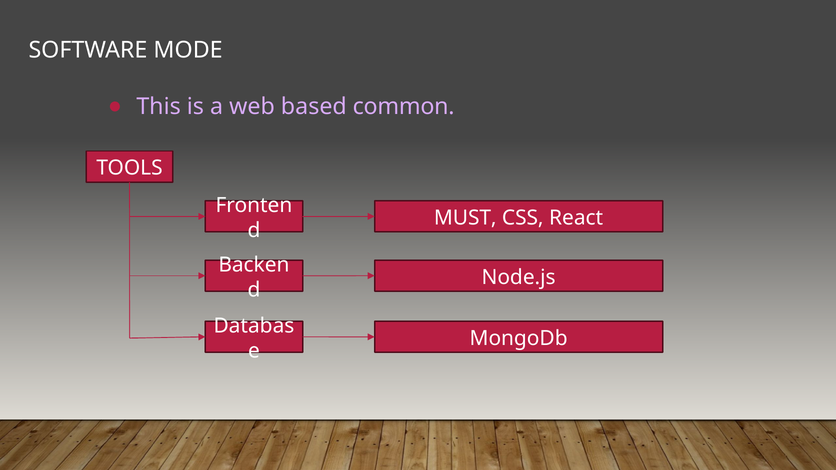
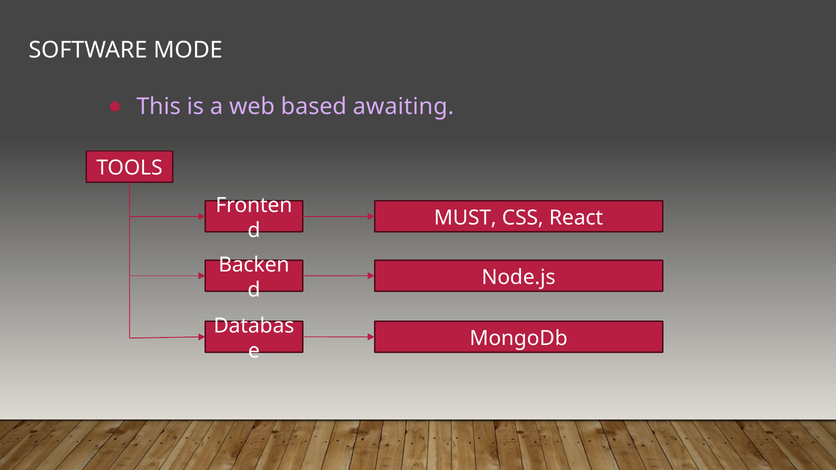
common: common -> awaiting (403, 107)
